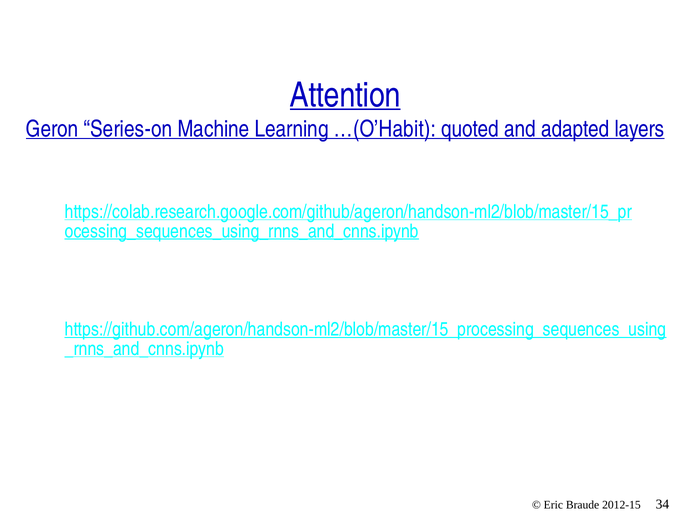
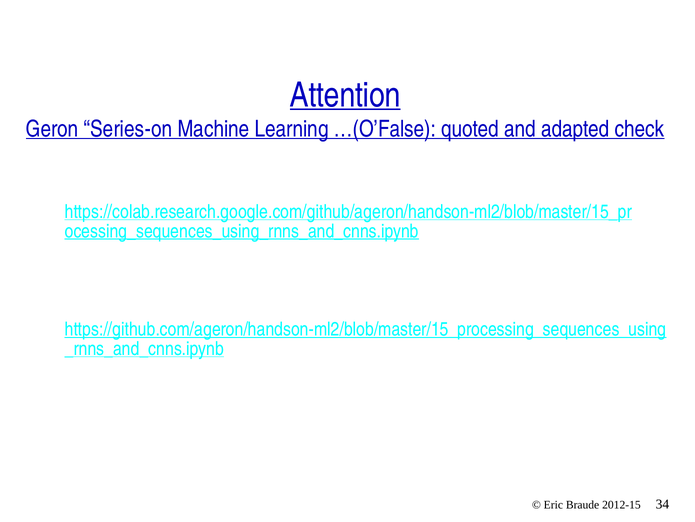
…(O’Habit: …(O’Habit -> …(O’False (385, 129)
layers: layers -> check (640, 129)
